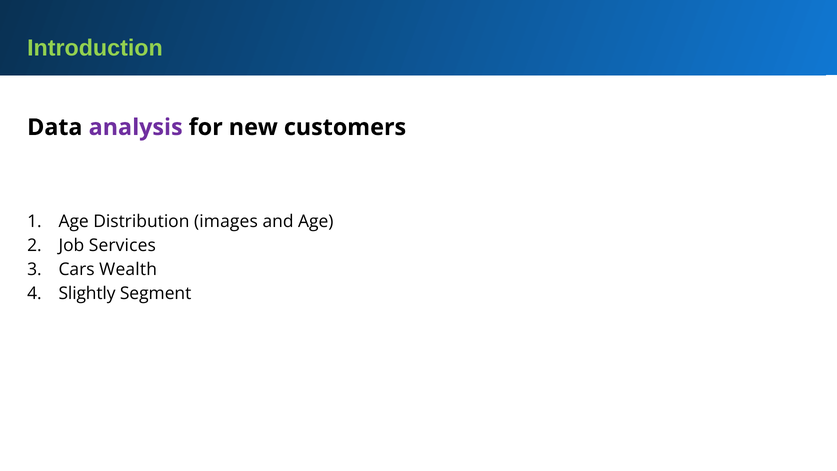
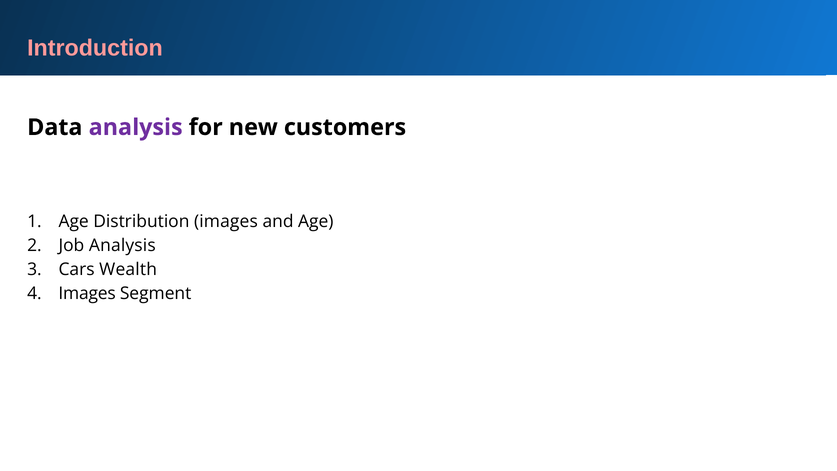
Introduction colour: light green -> pink (95, 48)
Job Services: Services -> Analysis (122, 245)
Slightly: Slightly -> Images (87, 293)
